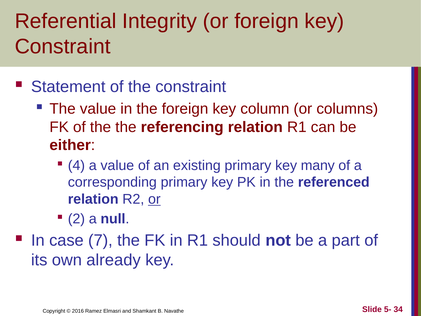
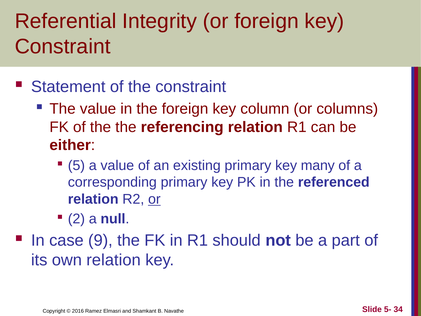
4: 4 -> 5 (76, 165)
7: 7 -> 9 (100, 240)
own already: already -> relation (114, 260)
